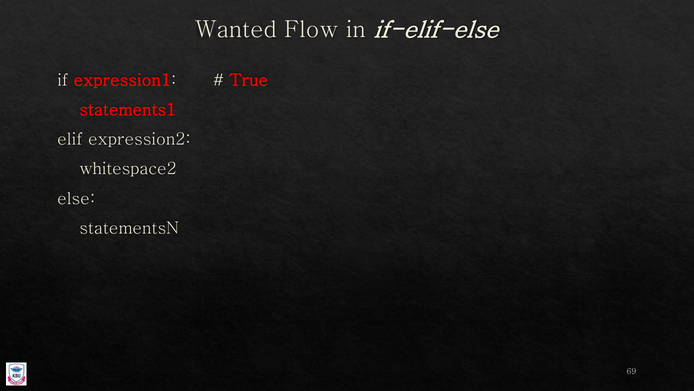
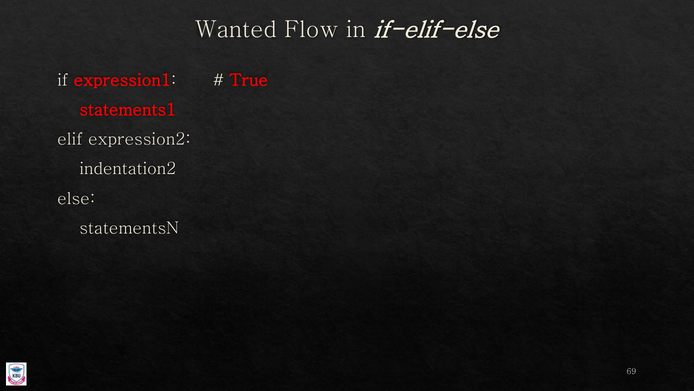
whitespace2: whitespace2 -> indentation2 (128, 169)
